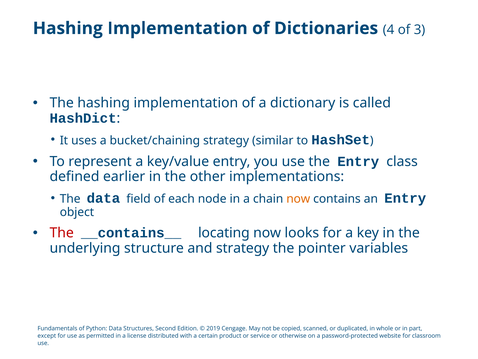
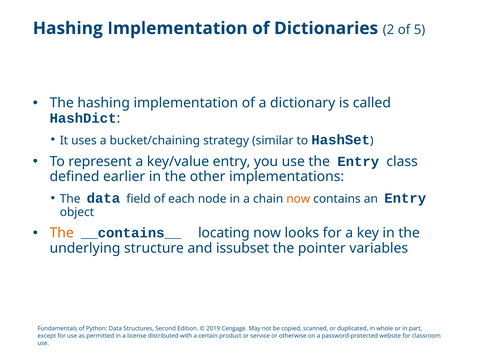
4: 4 -> 2 (389, 30)
3: 3 -> 5 (419, 30)
The colour: red -> orange (62, 233)
and strategy: strategy -> issubset (243, 248)
